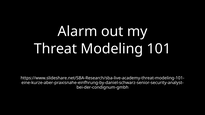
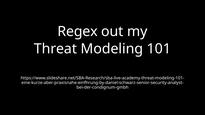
Alarm: Alarm -> Regex (78, 31)
